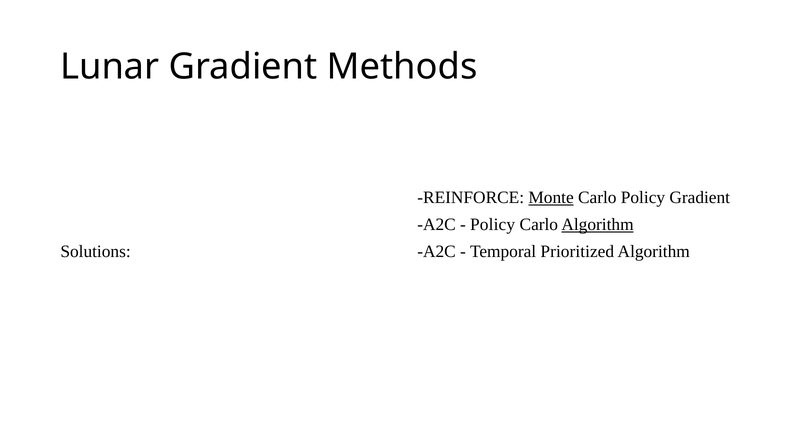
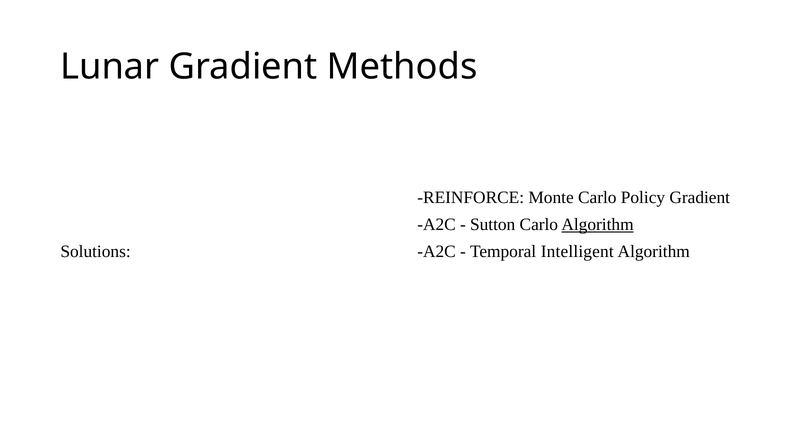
Monte underline: present -> none (551, 197)
Policy: Policy -> Sutton (493, 224)
Prioritized: Prioritized -> Intelligent (577, 251)
